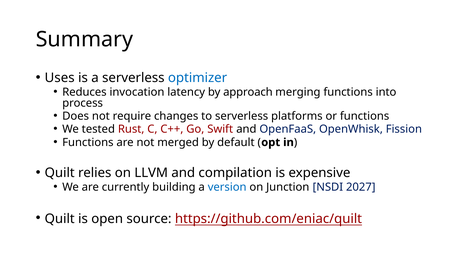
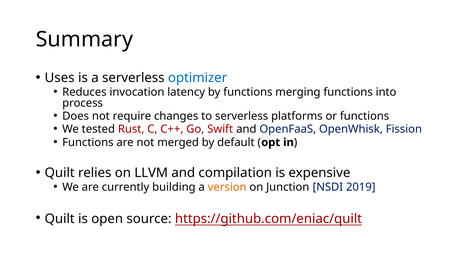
by approach: approach -> functions (248, 92)
version colour: blue -> orange (227, 187)
2027: 2027 -> 2019 (361, 187)
